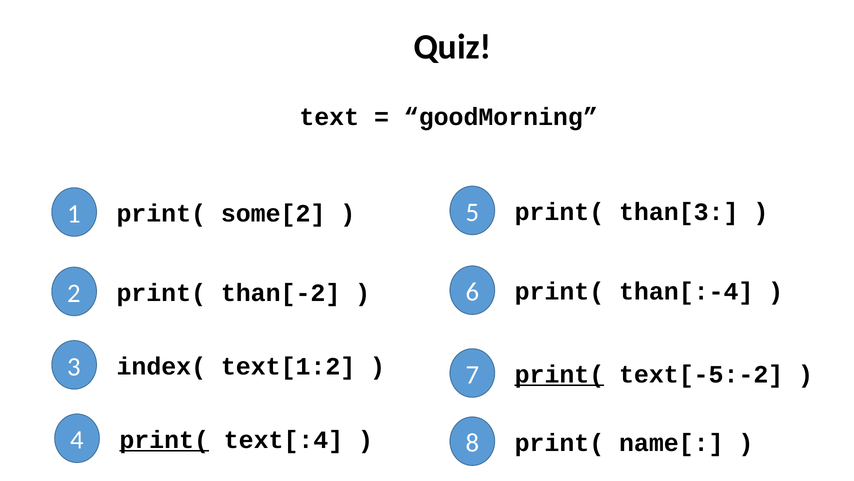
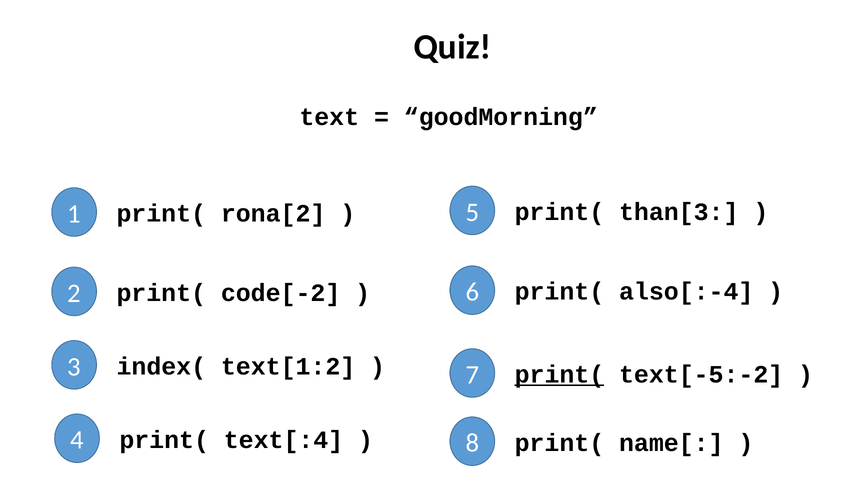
some[2: some[2 -> rona[2 (273, 213)
than[:-4: than[:-4 -> also[:-4 (686, 291)
than[-2: than[-2 -> code[-2 (281, 293)
print( underline: present -> none (164, 439)
